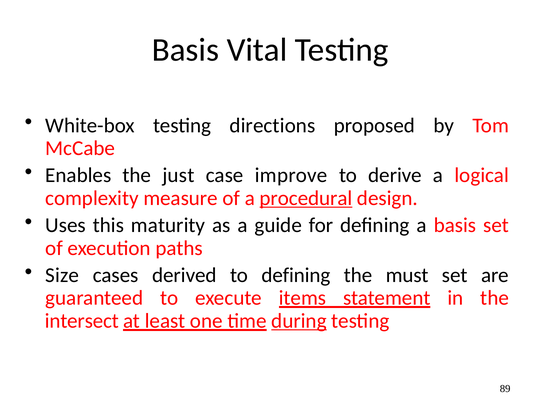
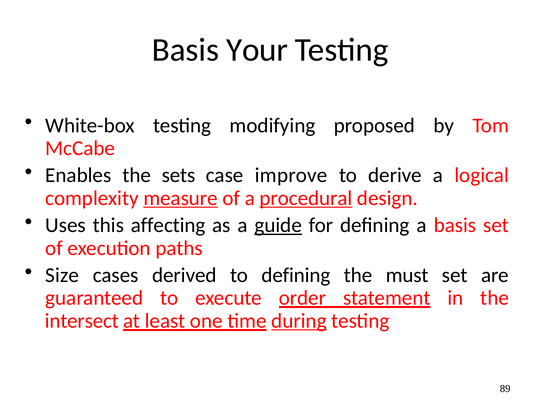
Vital: Vital -> Your (257, 50)
directions: directions -> modifying (272, 125)
just: just -> sets (179, 175)
measure underline: none -> present (181, 198)
maturity: maturity -> affecting (168, 225)
guide underline: none -> present (278, 225)
items: items -> order (302, 298)
